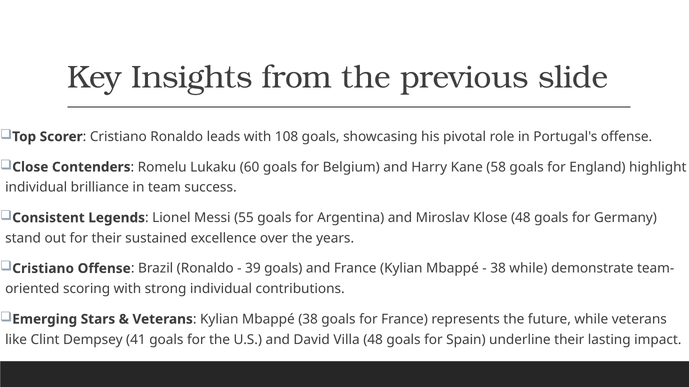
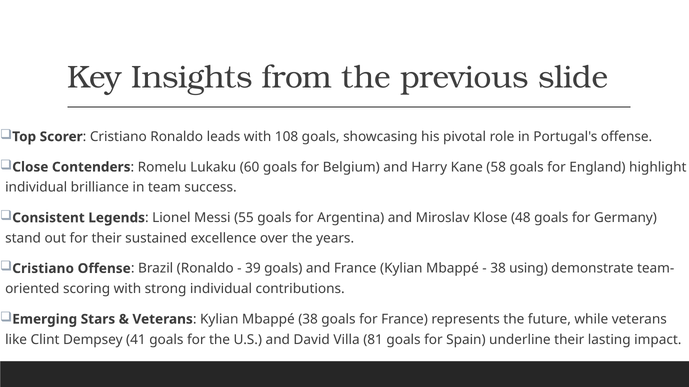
38 while: while -> using (529, 269)
Villa 48: 48 -> 81 (373, 340)
